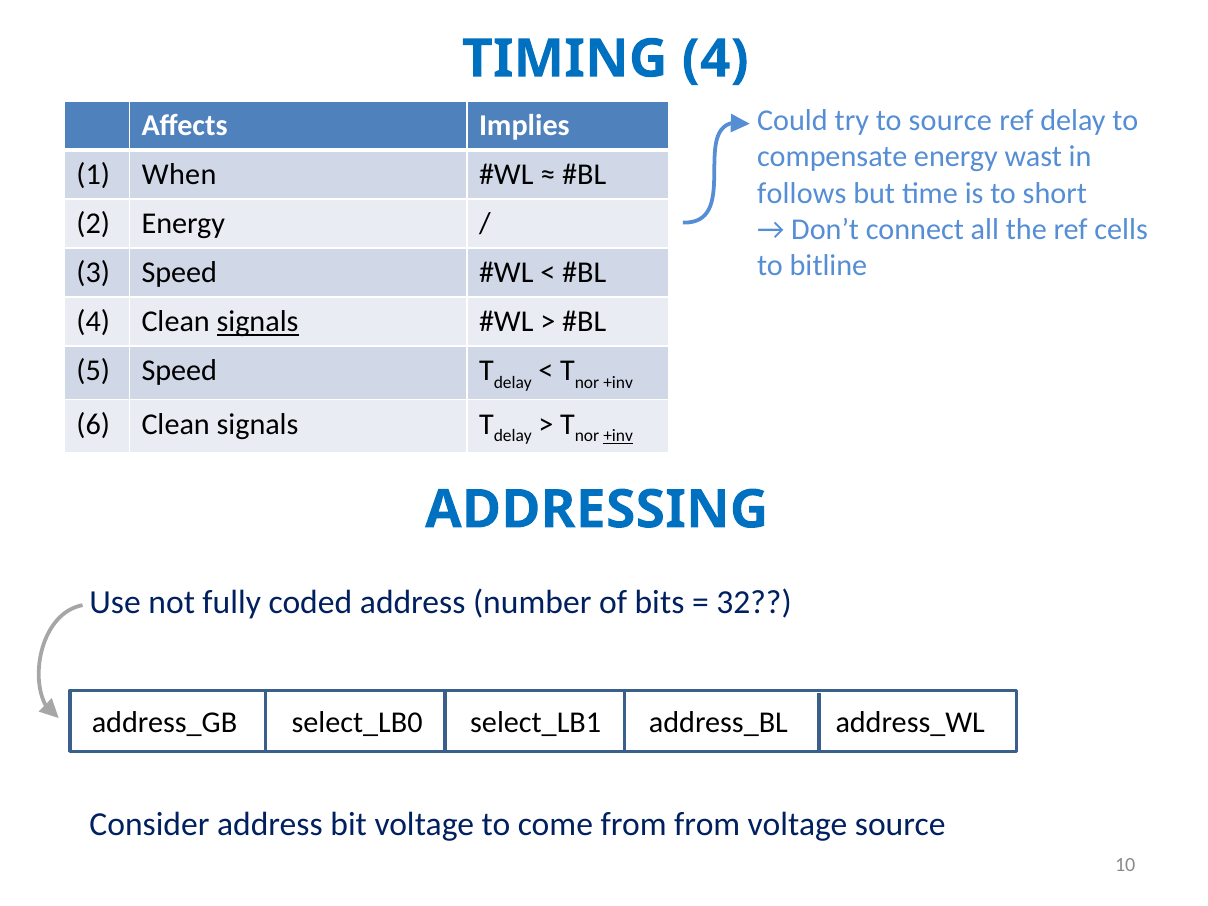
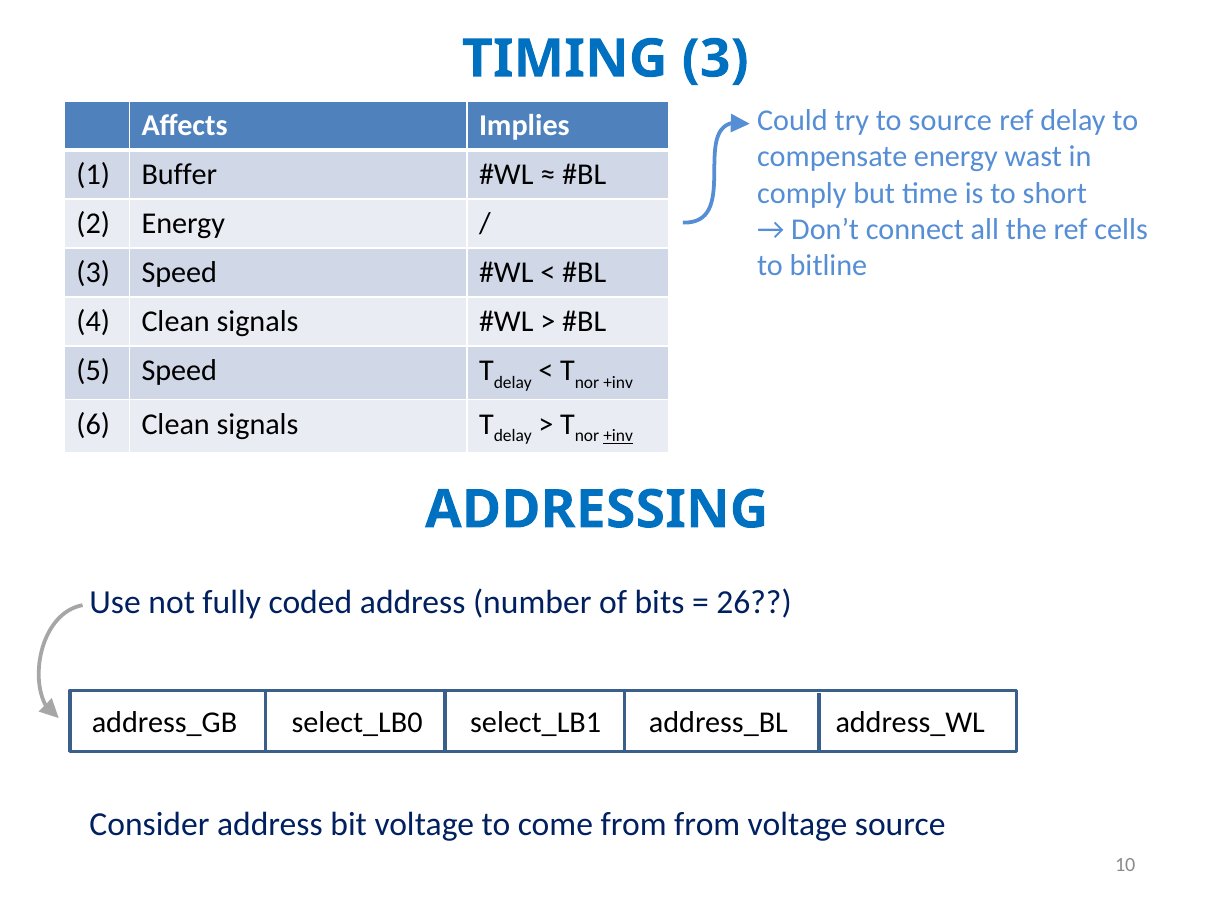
TIMING 4: 4 -> 3 (715, 59)
When: When -> Buffer (179, 175)
follows: follows -> comply (802, 193)
signals underline: present -> none (258, 322)
32: 32 -> 26 (754, 603)
